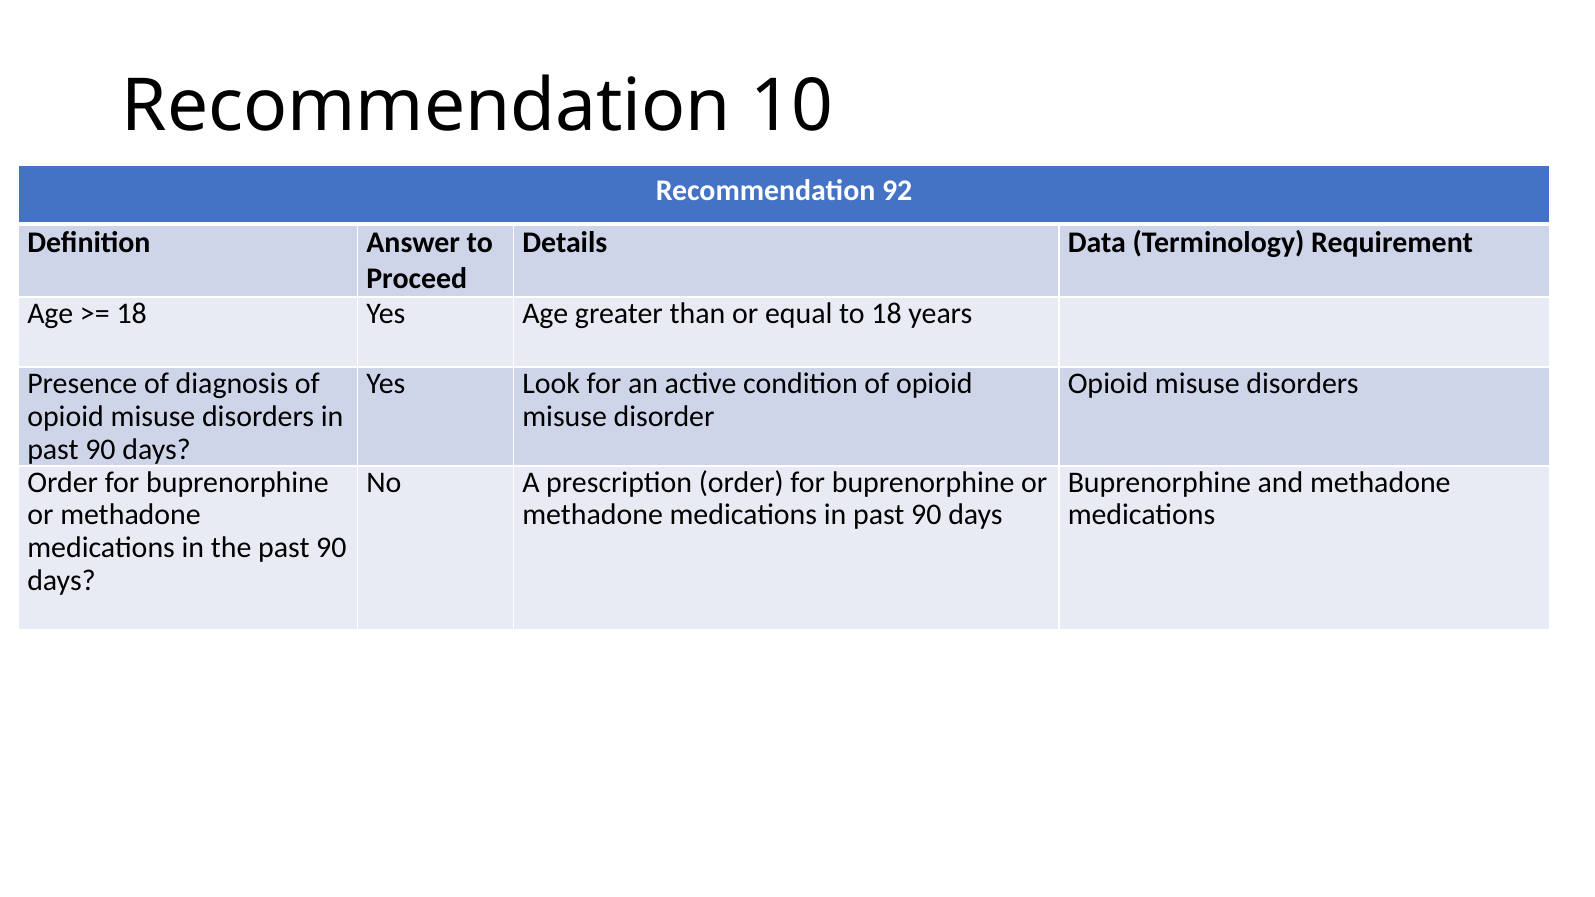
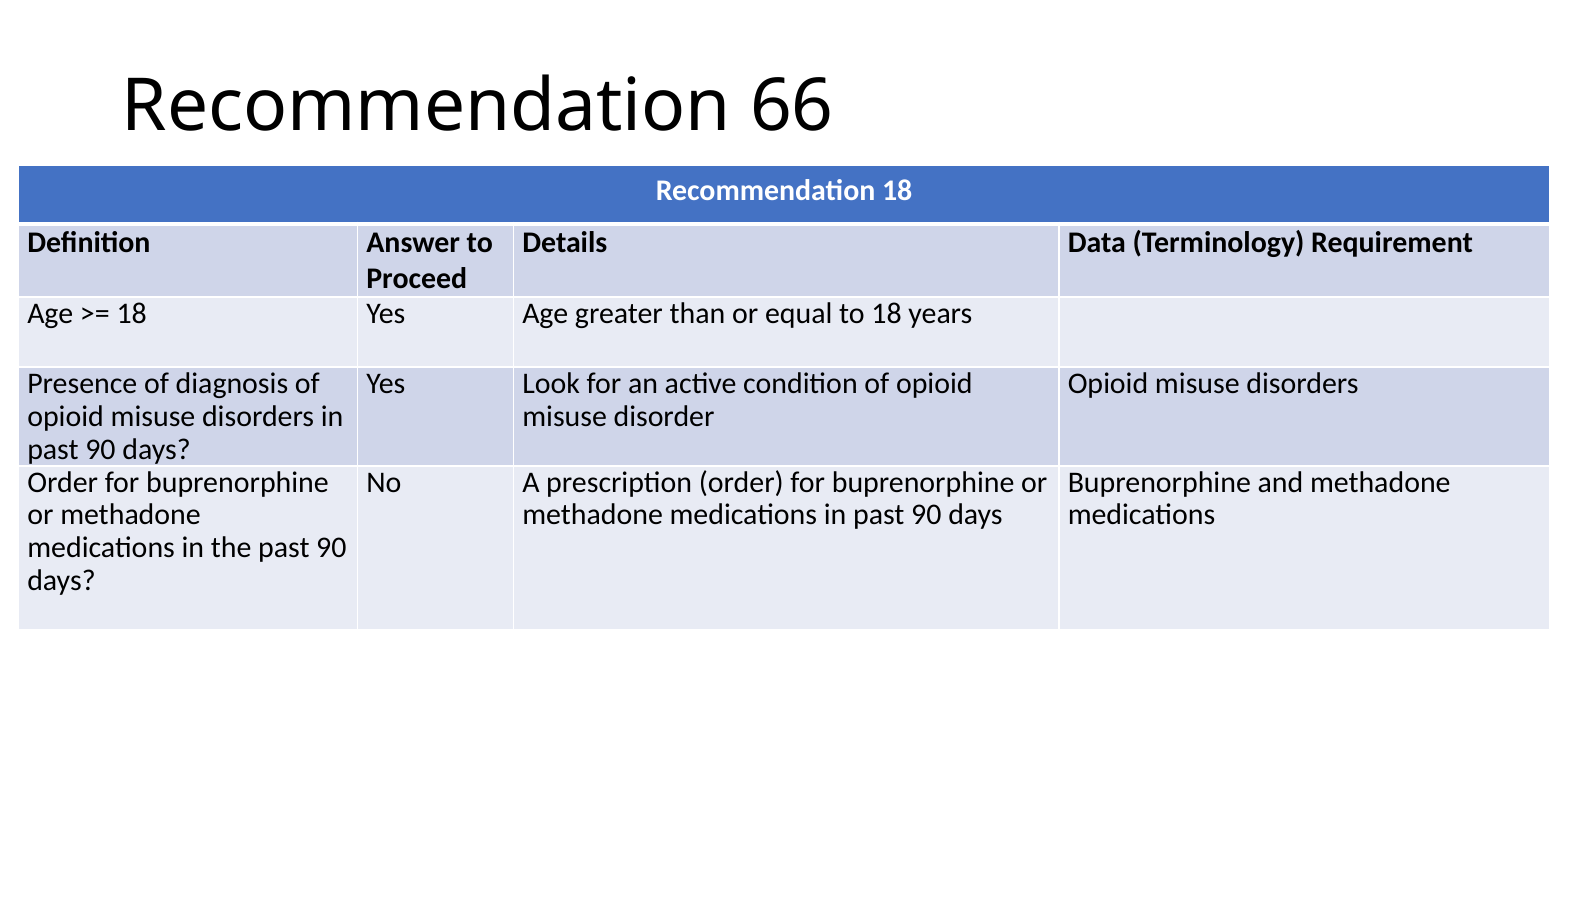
10: 10 -> 66 (792, 106)
Recommendation 92: 92 -> 18 (897, 190)
